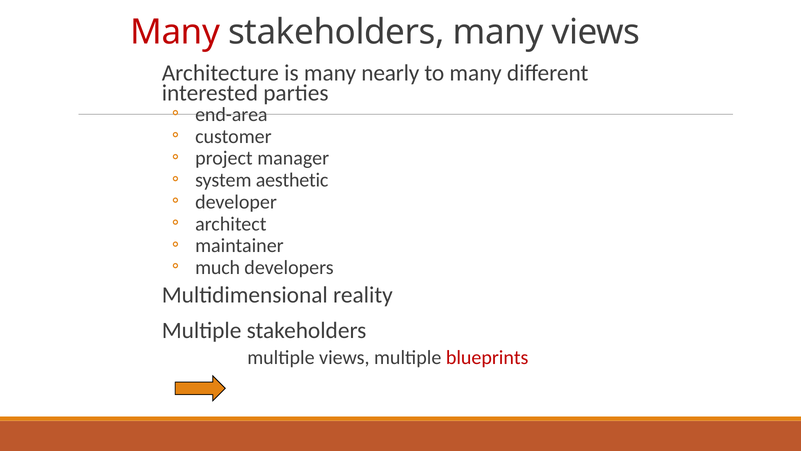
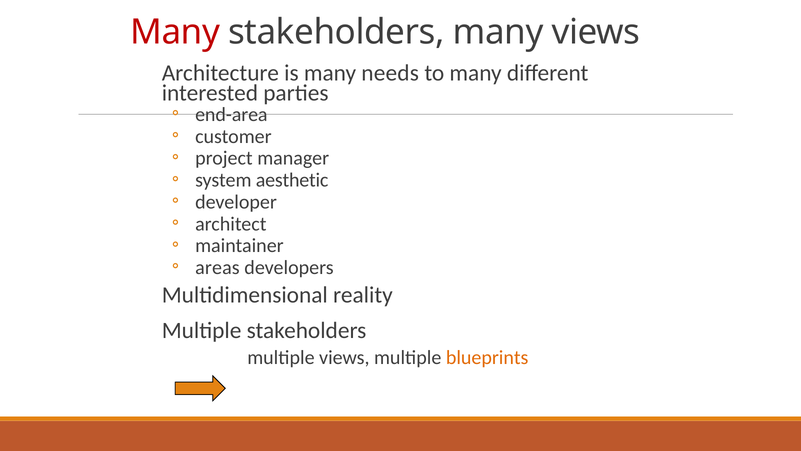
nearly: nearly -> needs (390, 73)
much: much -> areas (217, 267)
blueprints colour: red -> orange (487, 357)
